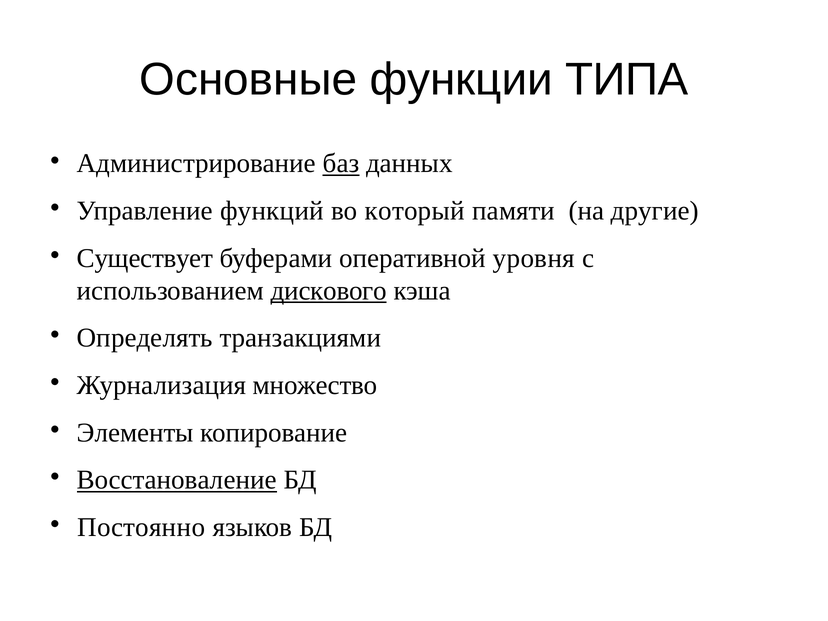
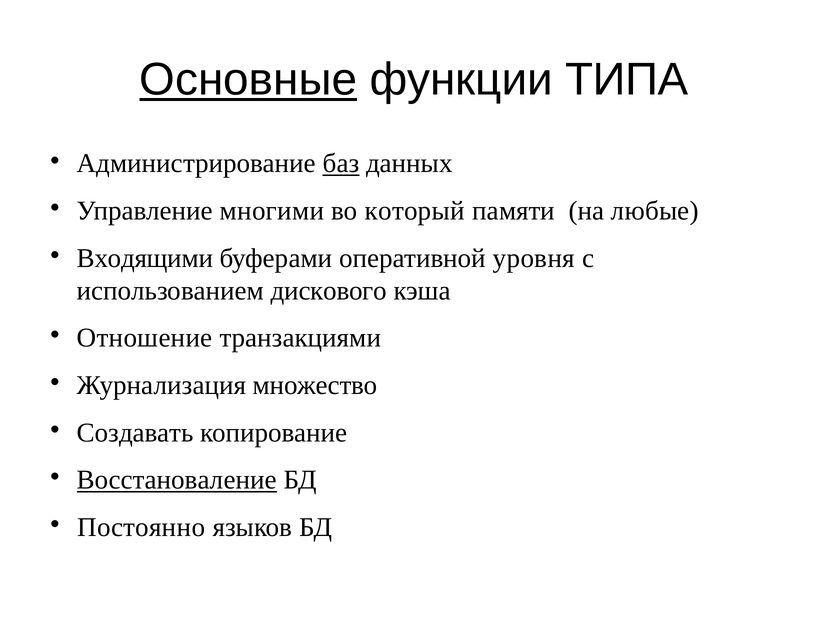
Основные underline: none -> present (248, 80)
функций: функций -> многими (272, 211)
другие: другие -> любые (655, 211)
Существует: Существует -> Входящими (145, 258)
дискового underline: present -> none (329, 291)
Определять: Определять -> Отношение (145, 338)
Элементы: Элементы -> Создавать (135, 433)
